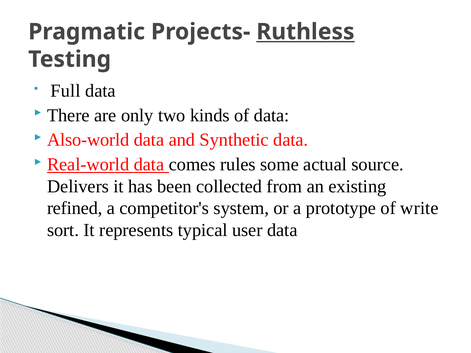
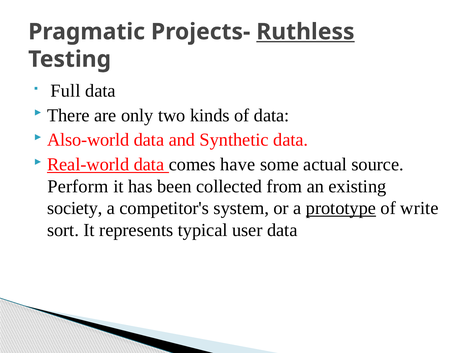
rules: rules -> have (238, 165)
Delivers: Delivers -> Perform (78, 186)
refined: refined -> society (75, 208)
prototype underline: none -> present (341, 208)
